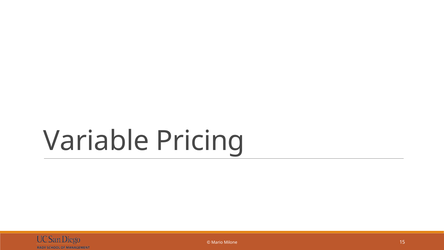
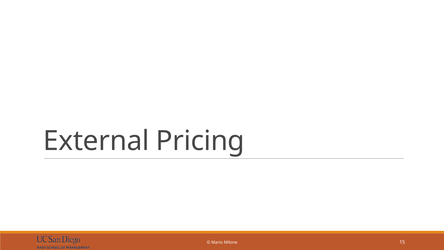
Variable: Variable -> External (96, 141)
